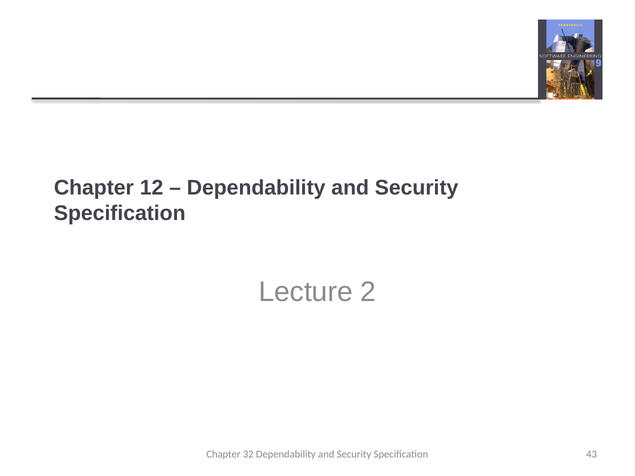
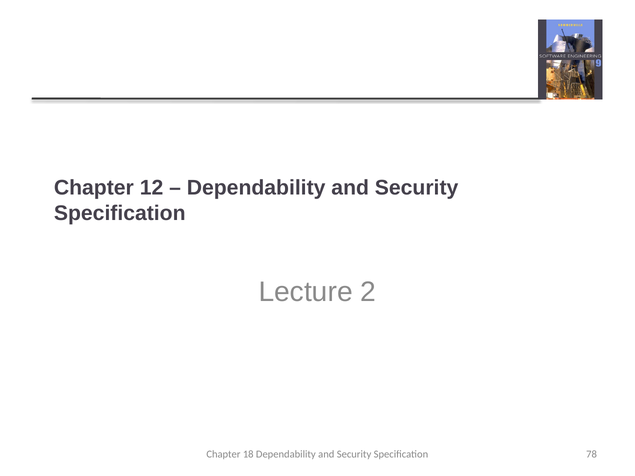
32: 32 -> 18 (248, 455)
43: 43 -> 78 (592, 455)
